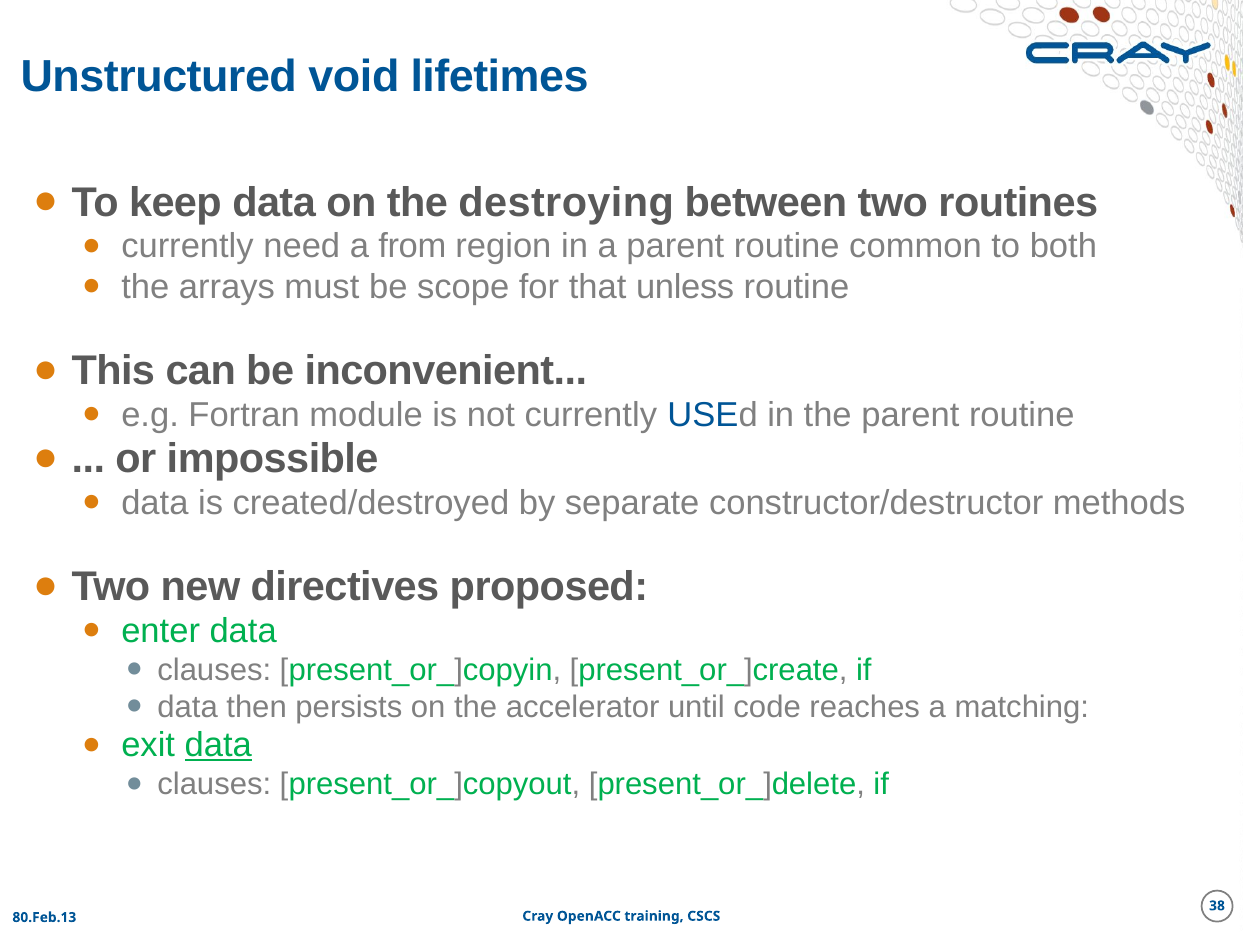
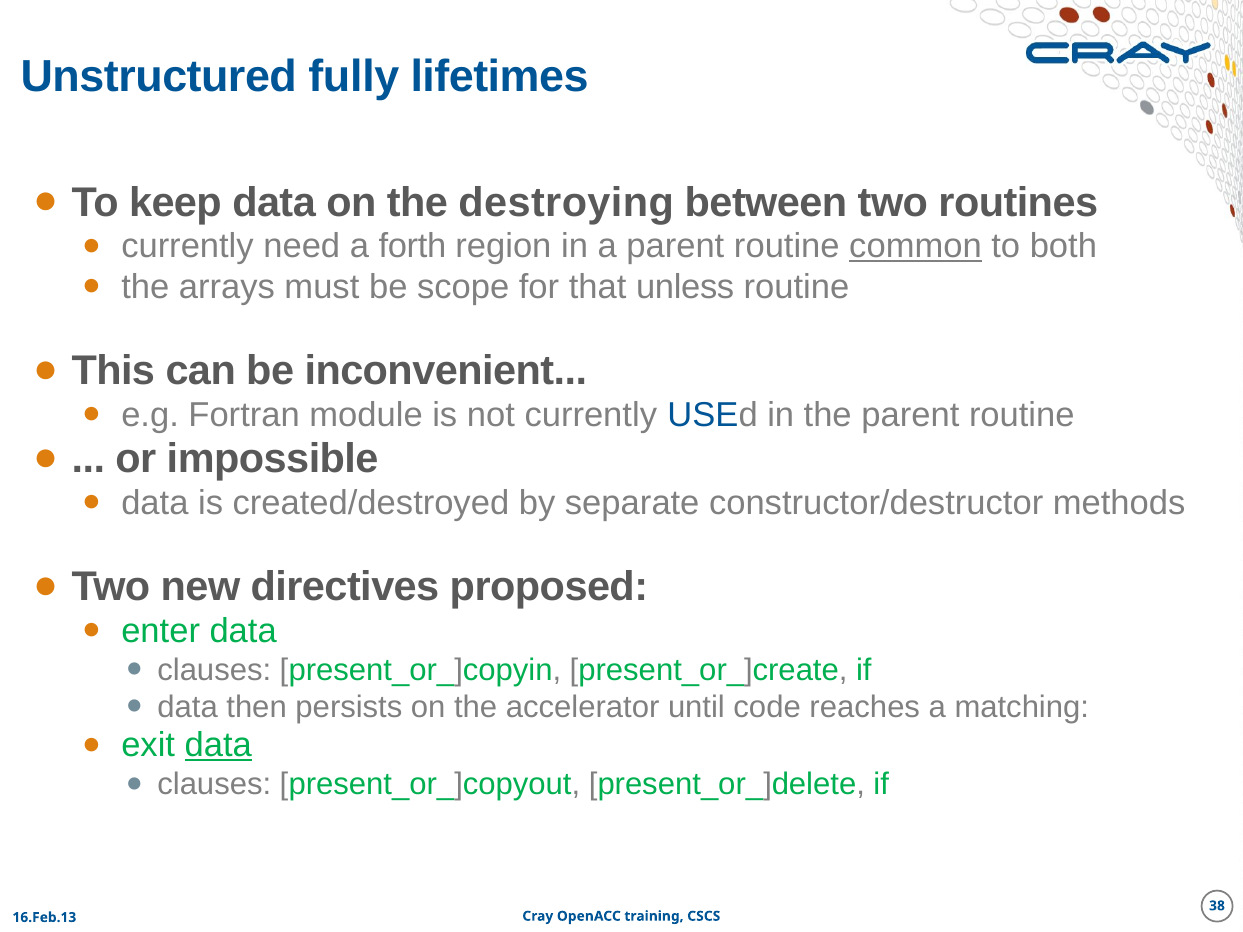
void: void -> fully (354, 77)
from: from -> forth (412, 247)
common underline: none -> present (916, 247)
80.Feb.13: 80.Feb.13 -> 16.Feb.13 (44, 918)
